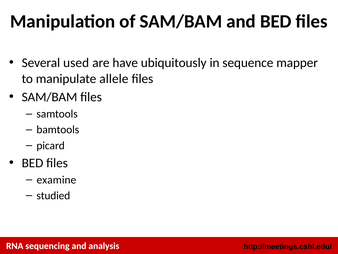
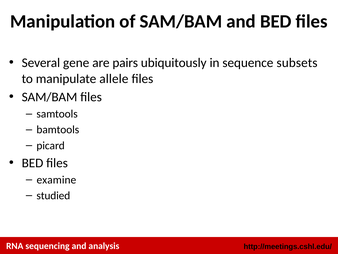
used: used -> gene (76, 63)
have: have -> pairs (125, 63)
mapper: mapper -> subsets (297, 63)
